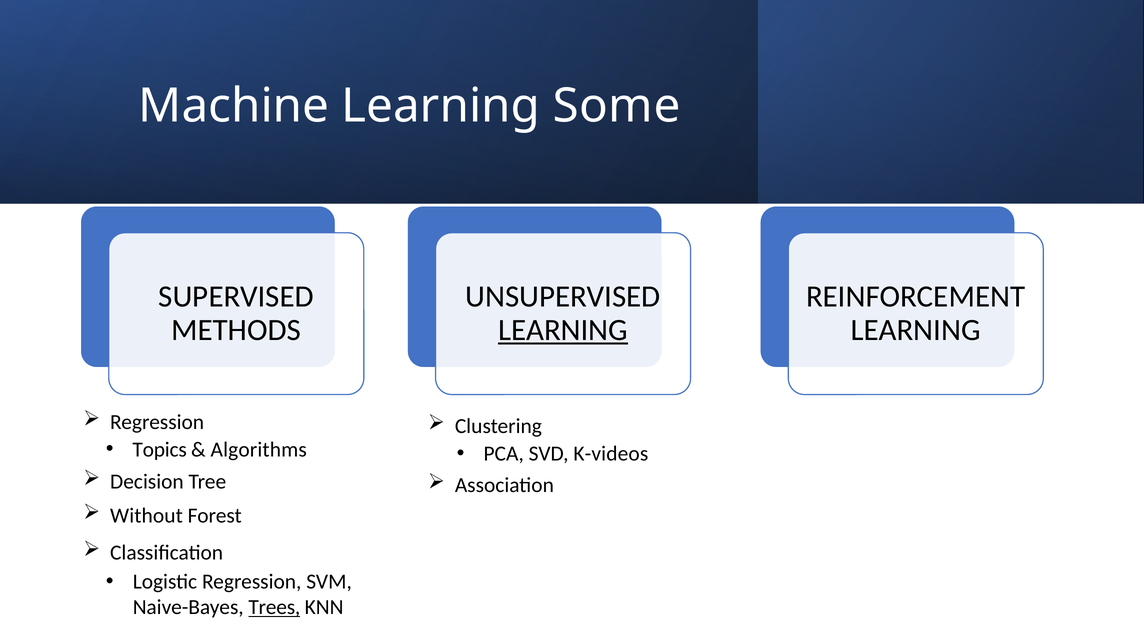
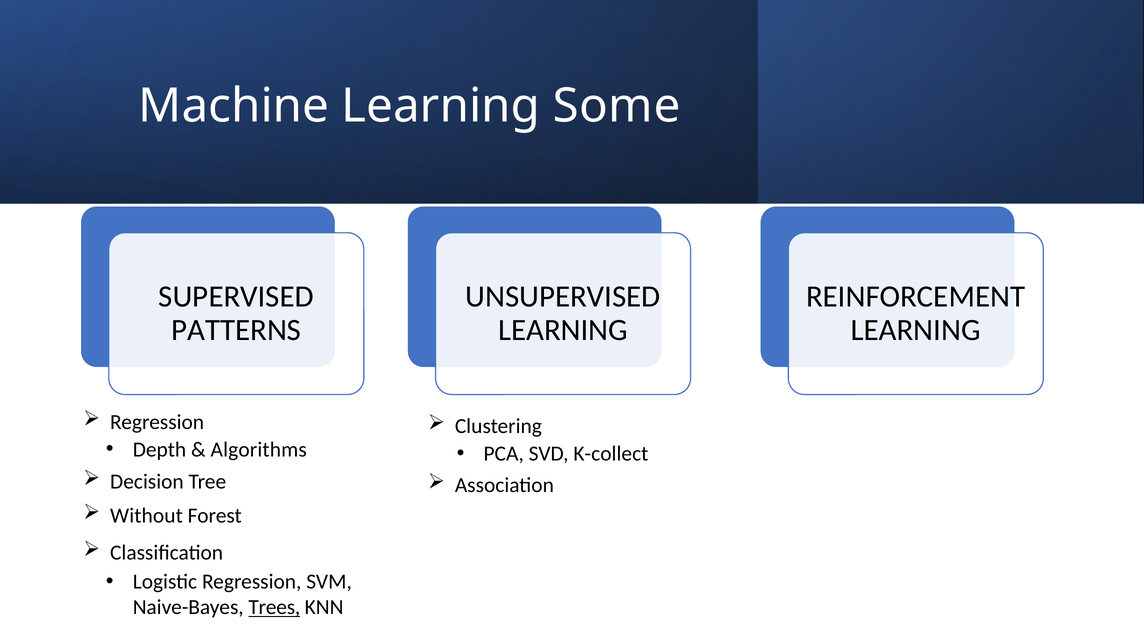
METHODS: METHODS -> PATTERNS (236, 330)
LEARNING underline: present -> none (563, 330)
Topics: Topics -> Depth (160, 450)
K-videos: K-videos -> K-collect (611, 454)
